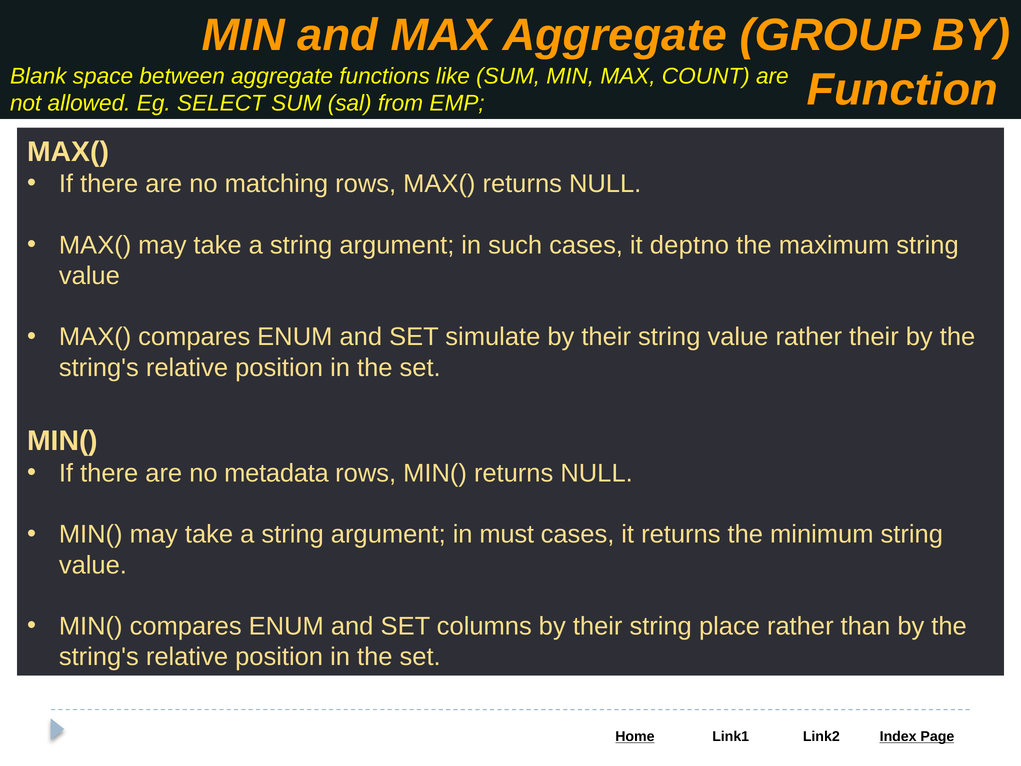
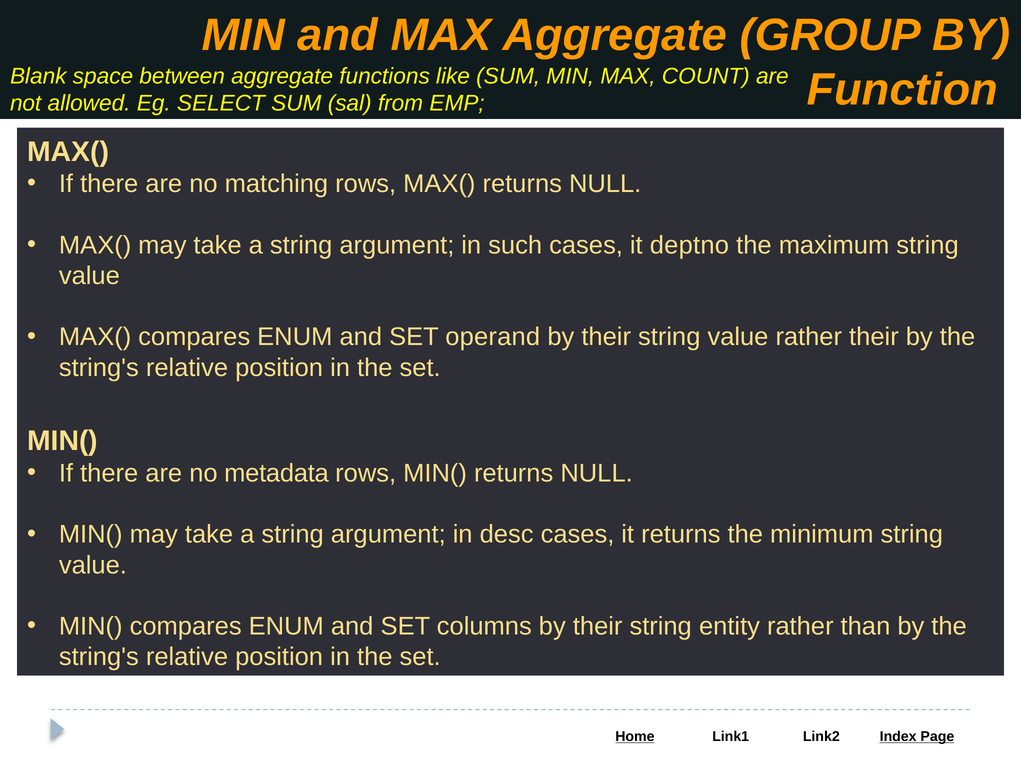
simulate: simulate -> operand (493, 337)
must: must -> desc (507, 534)
place: place -> entity (729, 626)
